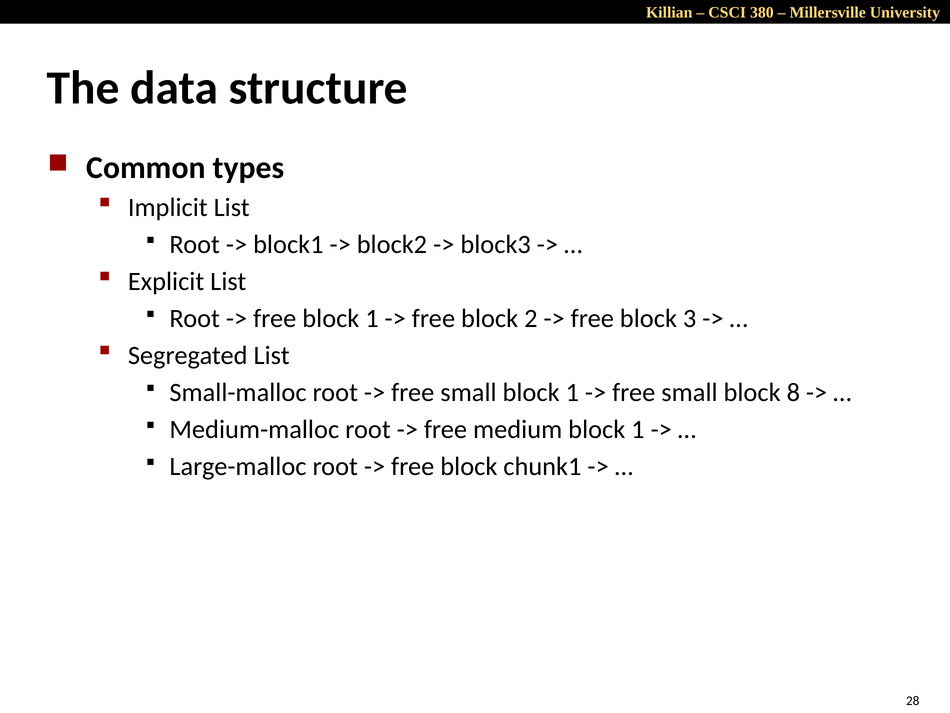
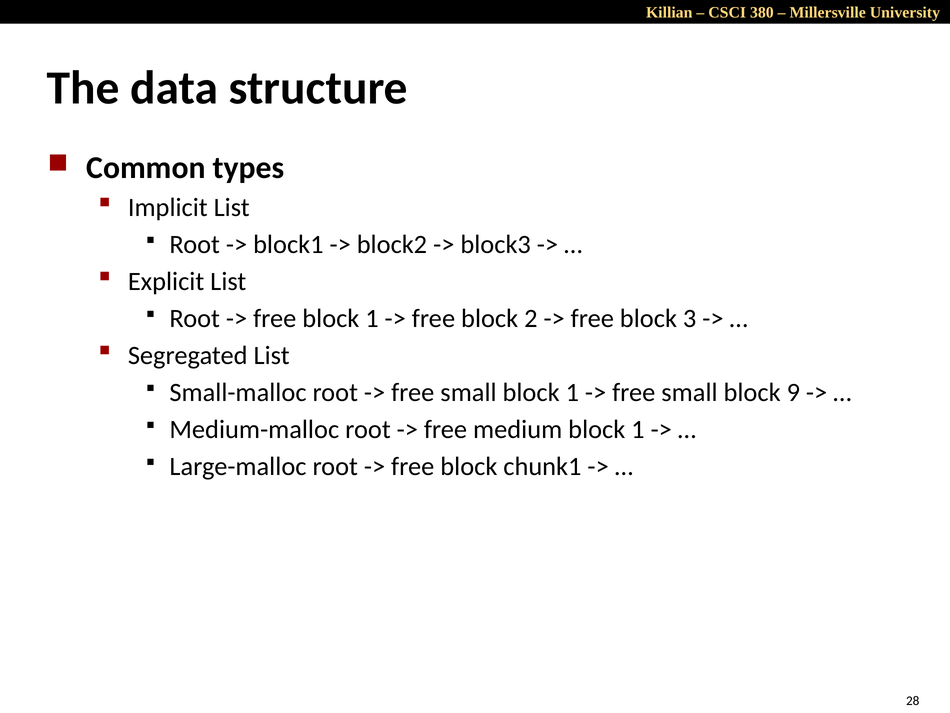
8: 8 -> 9 (793, 392)
